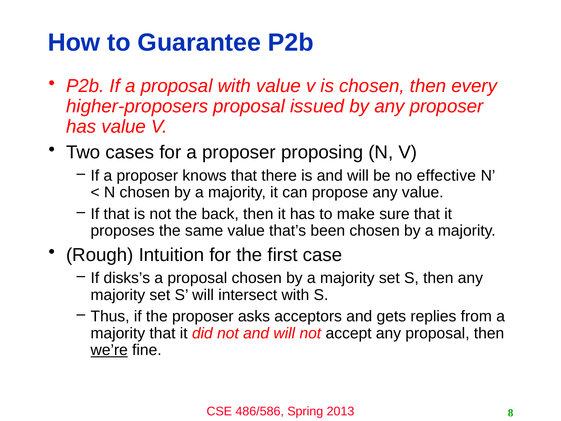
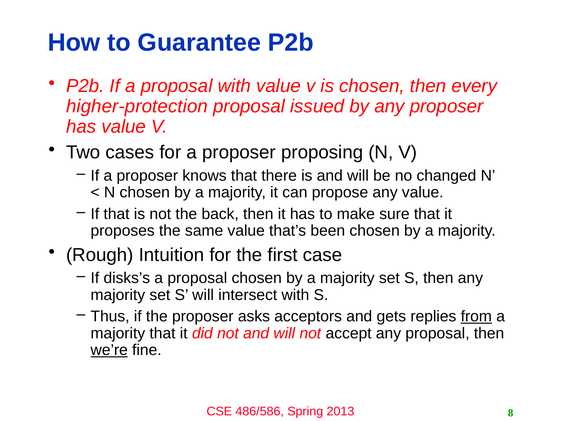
higher-proposers: higher-proposers -> higher-protection (137, 106)
effective: effective -> changed (446, 175)
from underline: none -> present (476, 316)
